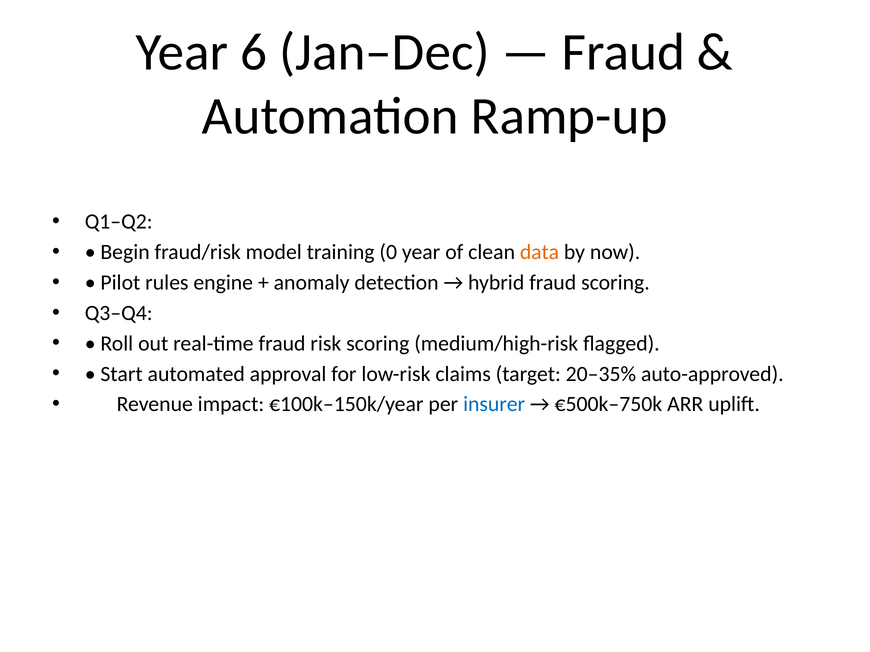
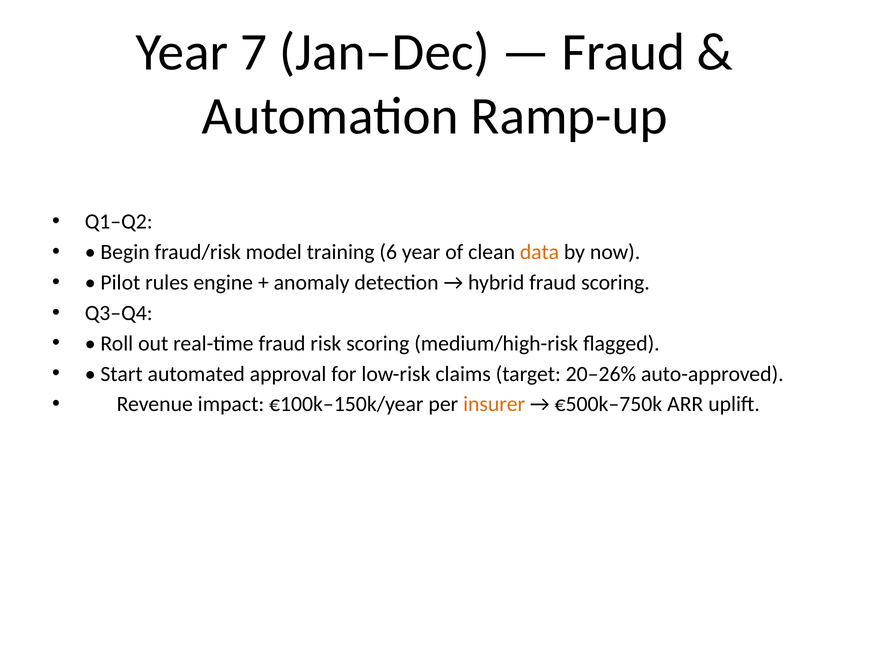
6: 6 -> 7 (254, 52)
0: 0 -> 6 (388, 252)
20–35%: 20–35% -> 20–26% (601, 374)
insurer colour: blue -> orange (494, 405)
